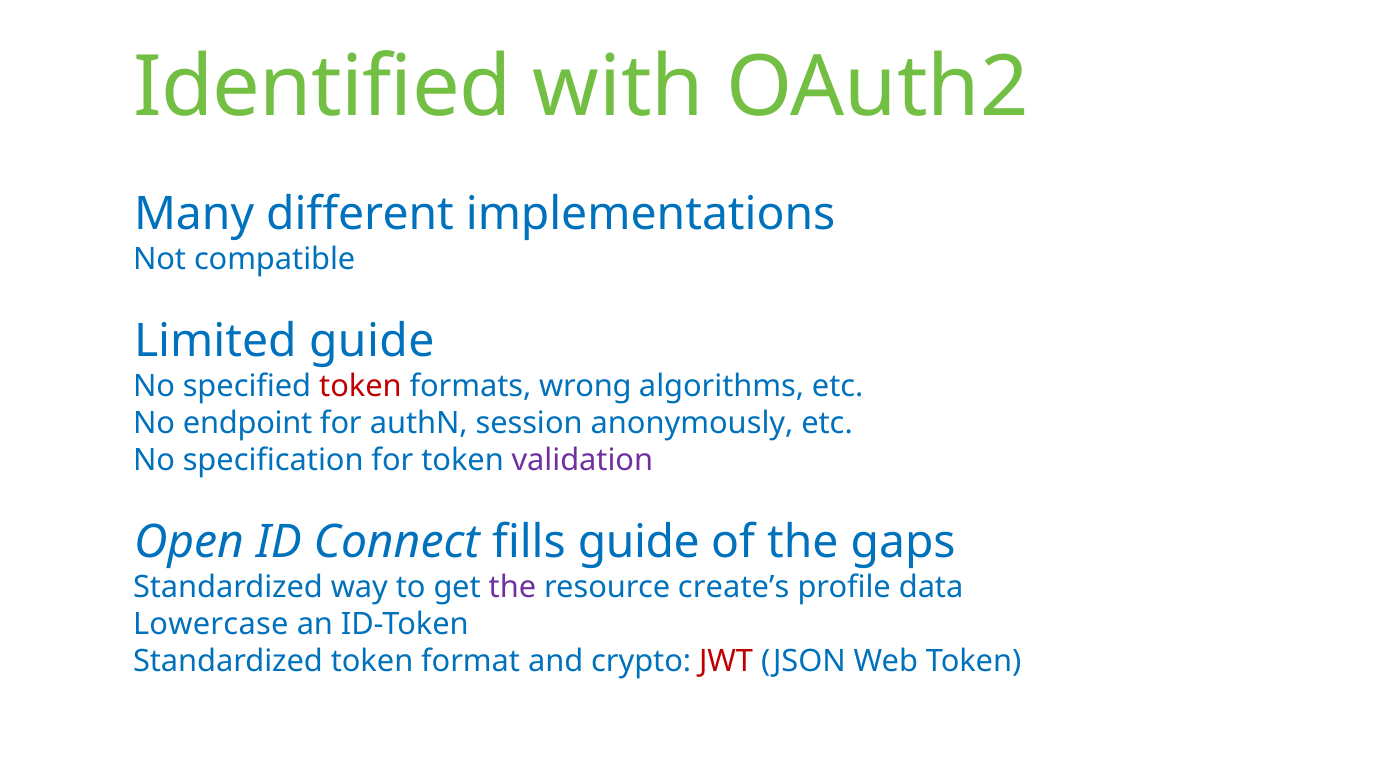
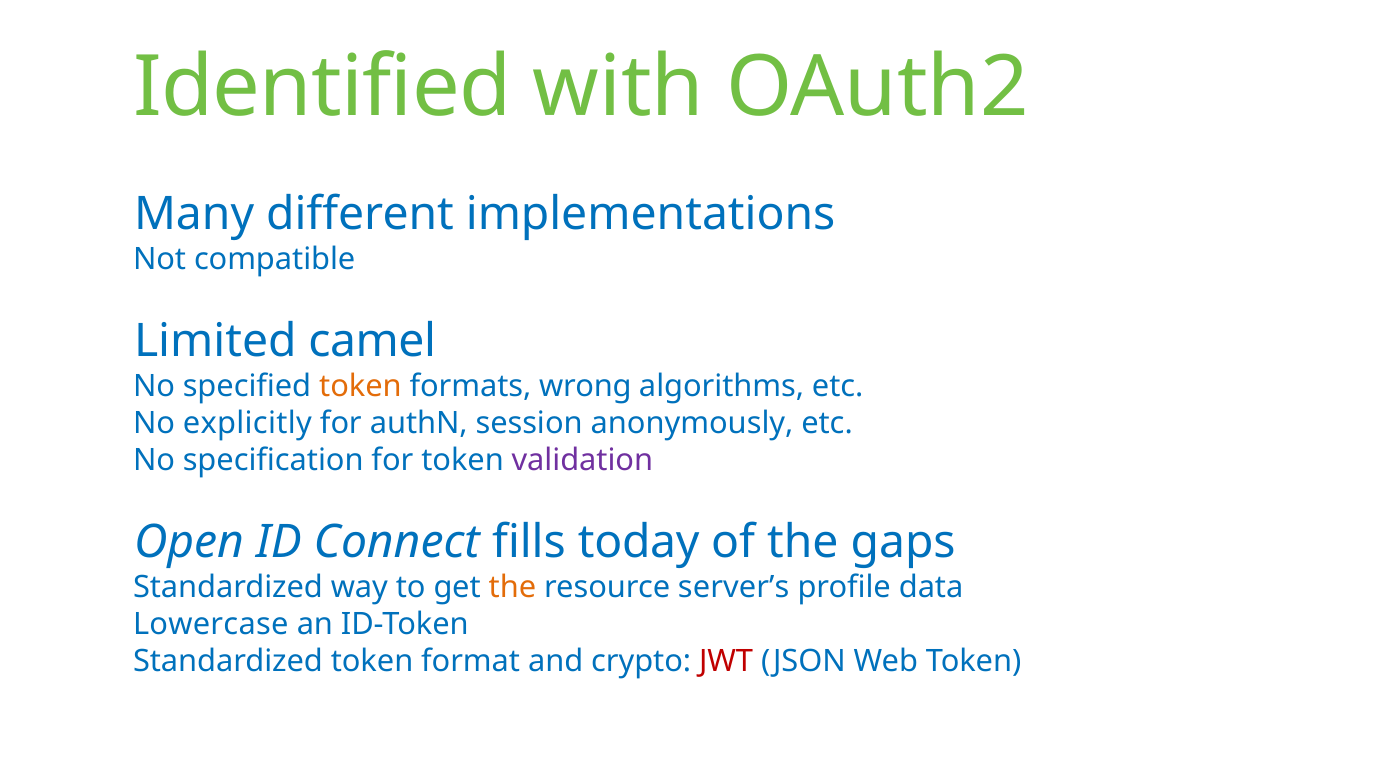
Limited guide: guide -> camel (372, 341)
token colour: red -> orange (360, 386)
endpoint: endpoint -> explicitly (247, 423)
fills guide: guide -> today (639, 542)
the colour: purple -> orange (512, 587)
create’s: create’s -> server’s (734, 587)
